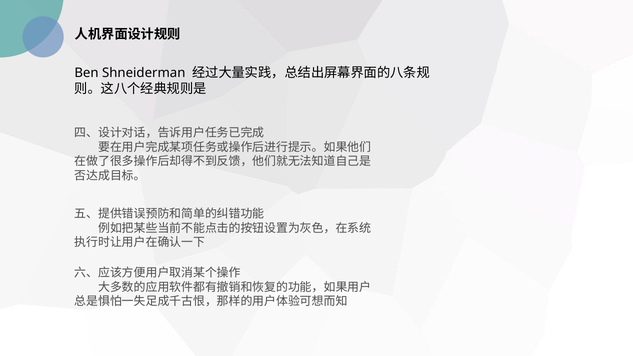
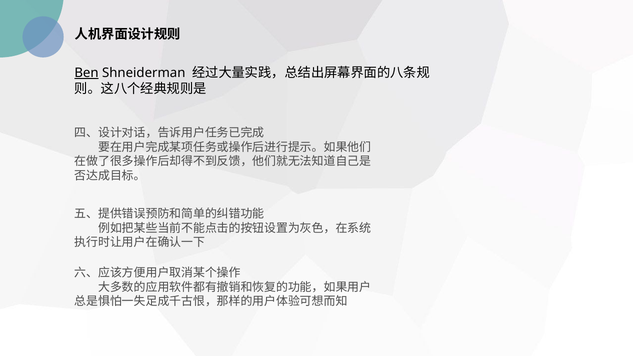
Ben underline: none -> present (87, 73)
